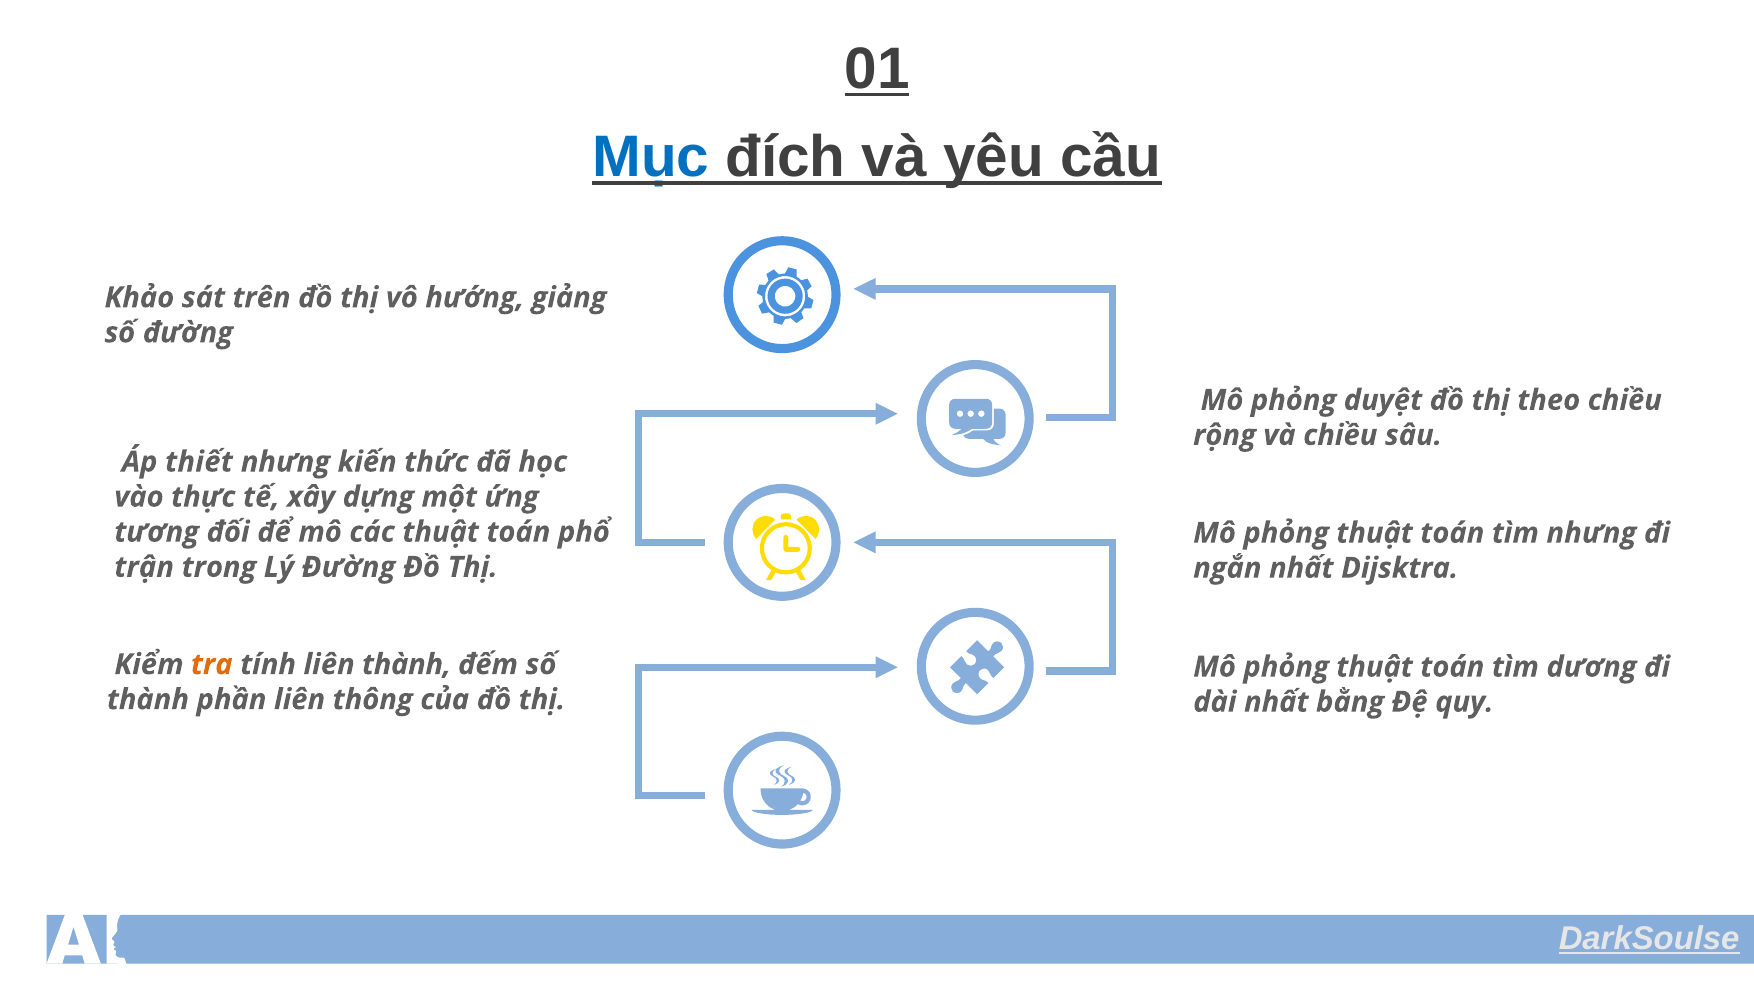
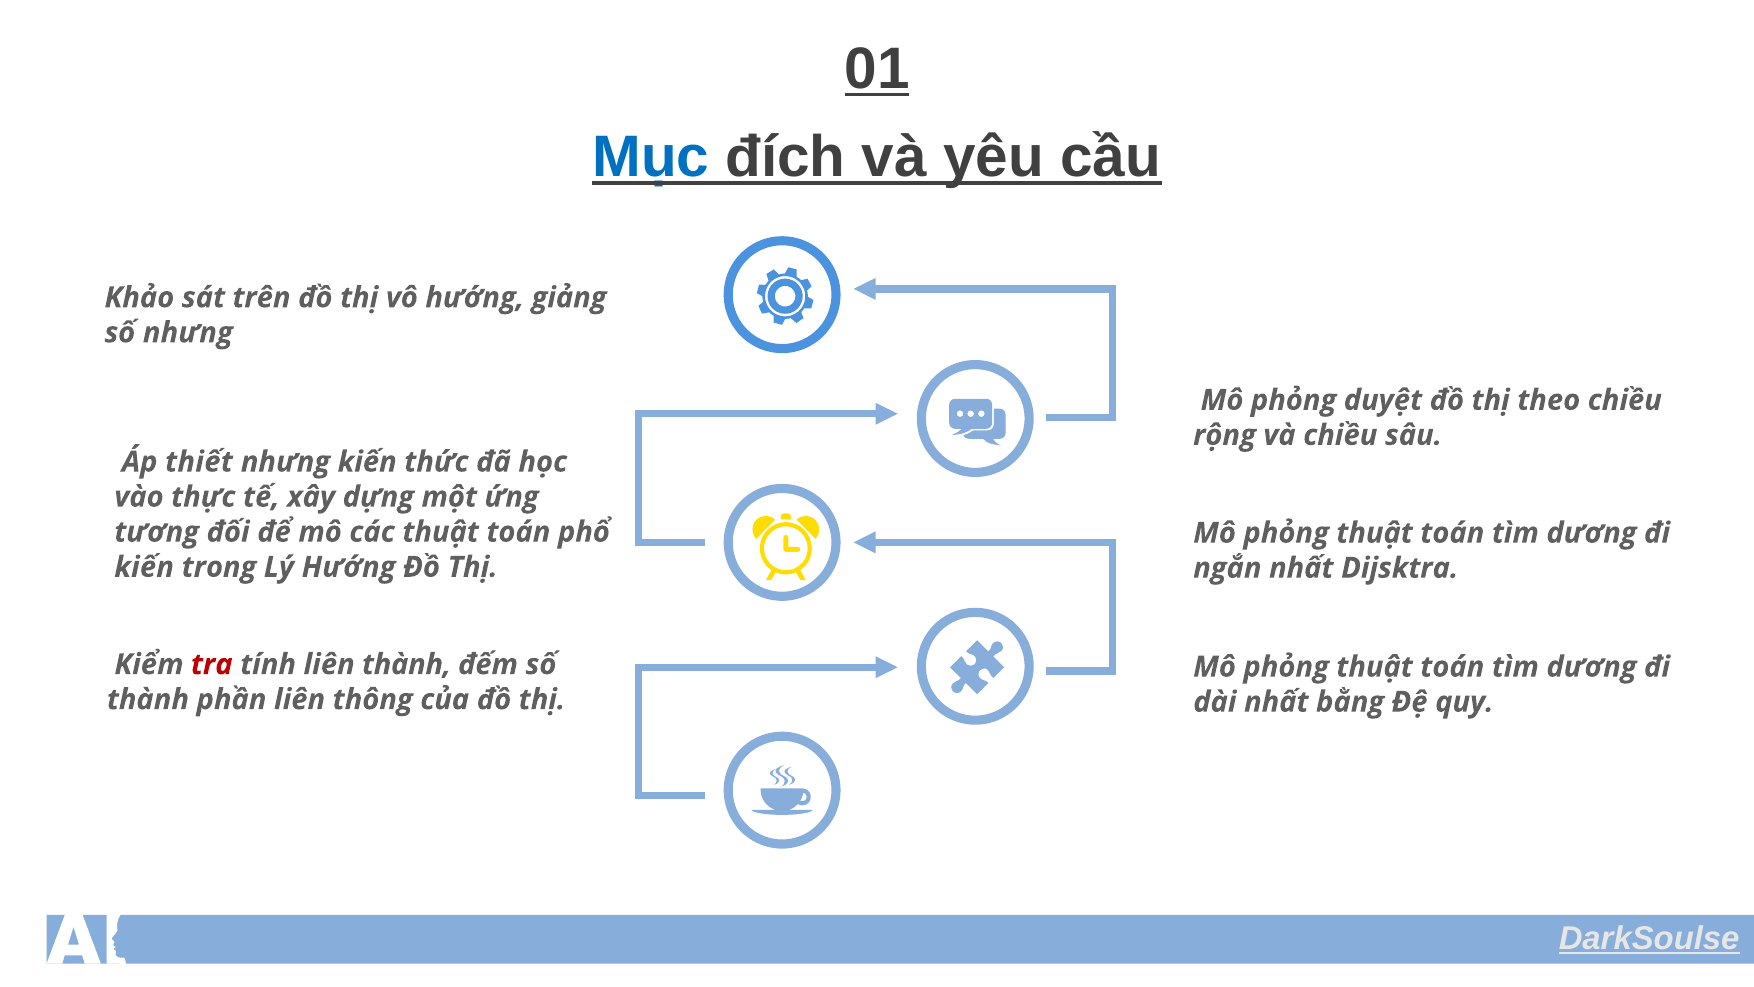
số đường: đường -> nhưng (188, 333)
nhưng: nhưng -> dương (1591, 533)
trận: trận -> kiến (144, 567)
Lý Đường: Đường -> Hướng (349, 567)
tra colour: orange -> red (212, 664)
